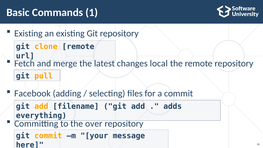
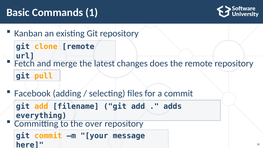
Existing: Existing -> Kanban (28, 33)
local: local -> does (159, 63)
